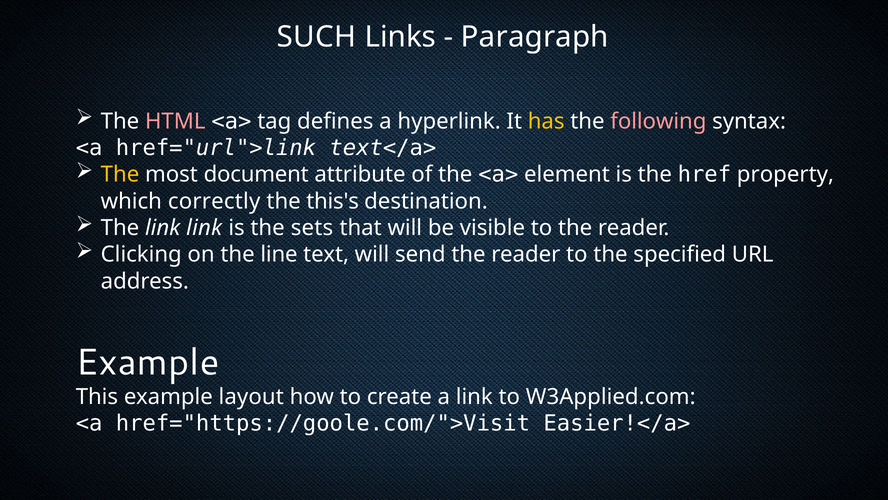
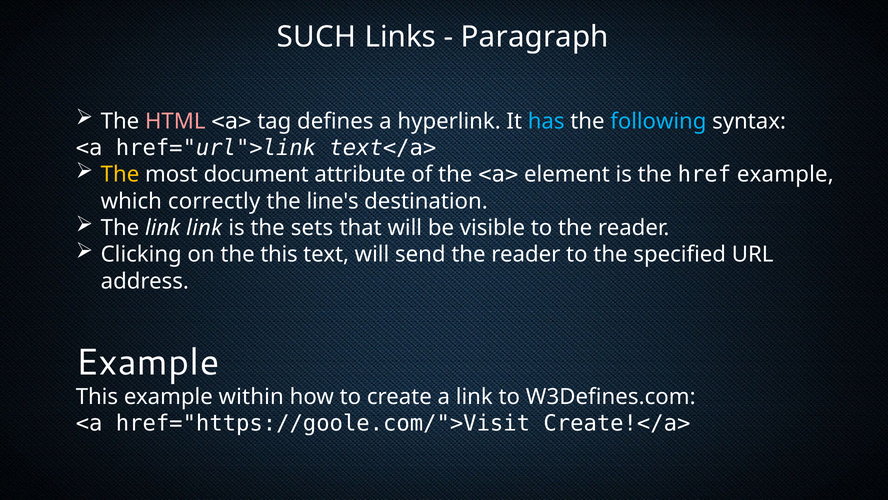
has colour: yellow -> light blue (546, 121)
following colour: pink -> light blue (658, 121)
href property: property -> example (785, 174)
this's: this's -> line's (333, 201)
the line: line -> this (279, 254)
layout: layout -> within (251, 396)
W3Applied.com: W3Applied.com -> W3Defines.com (611, 396)
Easier!</a>: Easier!</a> -> Create!</a> (617, 423)
